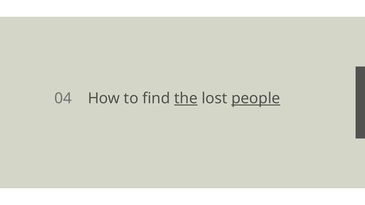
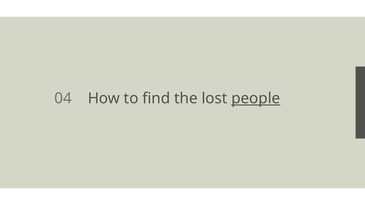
the underline: present -> none (186, 99)
